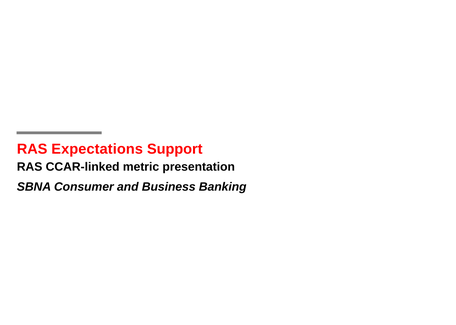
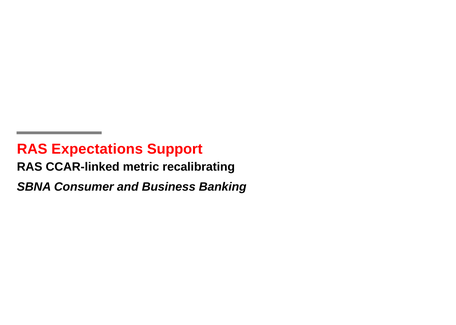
presentation: presentation -> recalibrating (199, 167)
